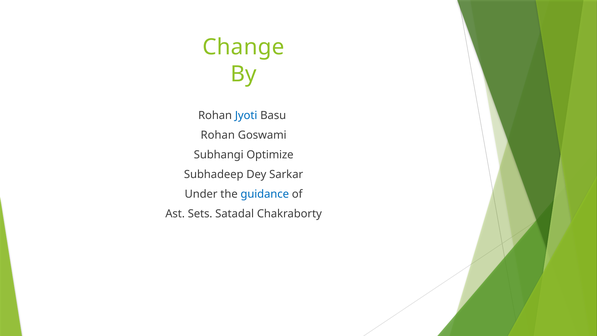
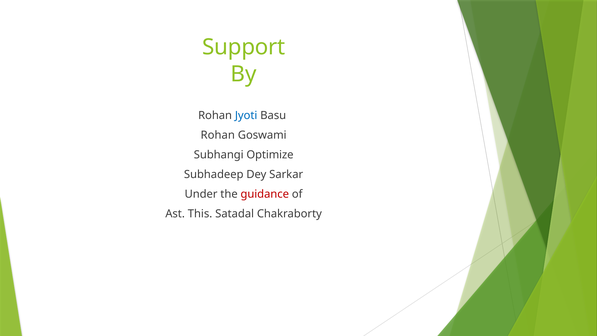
Change: Change -> Support (244, 47)
guidance colour: blue -> red (265, 194)
Sets: Sets -> This (200, 214)
